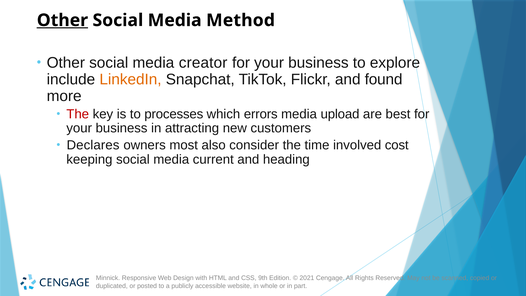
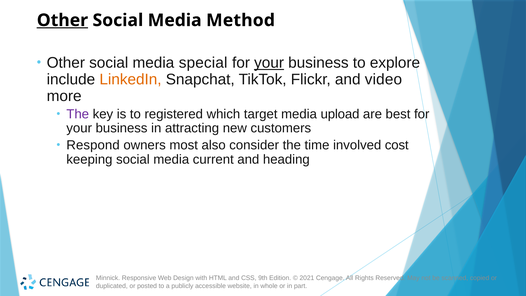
creator: creator -> special (203, 63)
your underline: none -> present (269, 63)
found: found -> video (383, 79)
The colour: red -> purple (78, 114)
processes: processes -> registered (174, 114)
errors: errors -> target (261, 114)
Declares: Declares -> Respond (93, 145)
